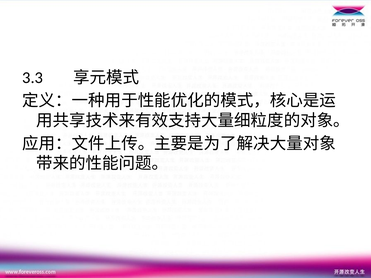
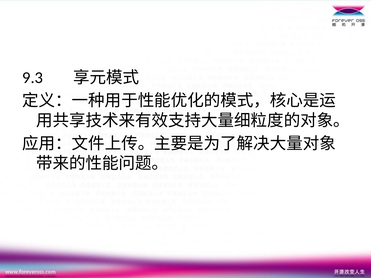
3.3: 3.3 -> 9.3 (33, 78)
